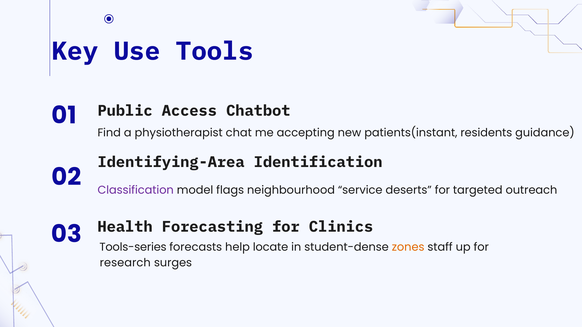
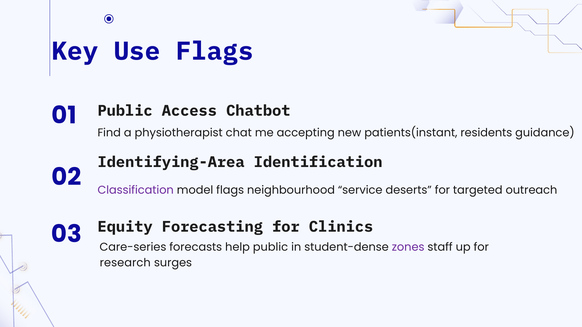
Use Tools: Tools -> Flags (215, 51)
Health: Health -> Equity (125, 227)
Tools-series: Tools-series -> Care-series (133, 247)
help locate: locate -> public (270, 247)
zones colour: orange -> purple (408, 247)
